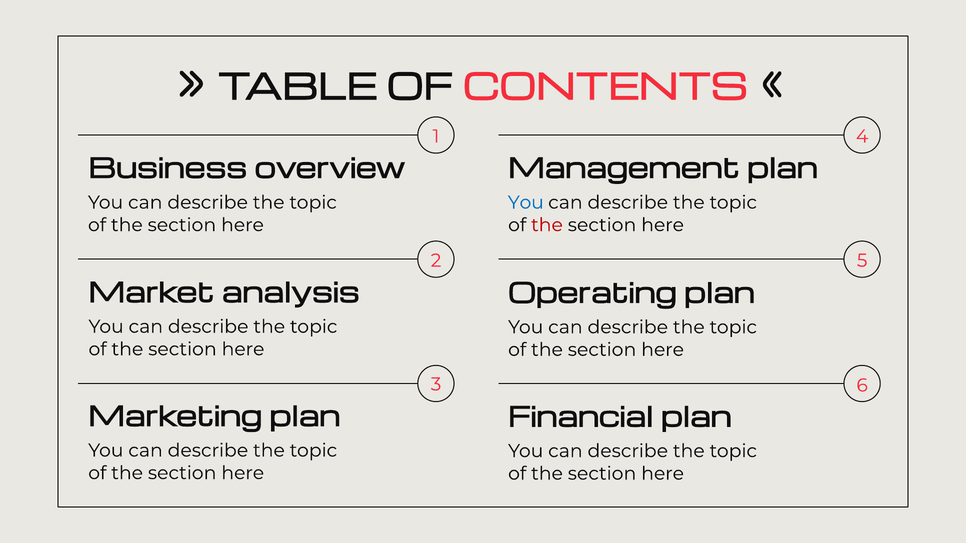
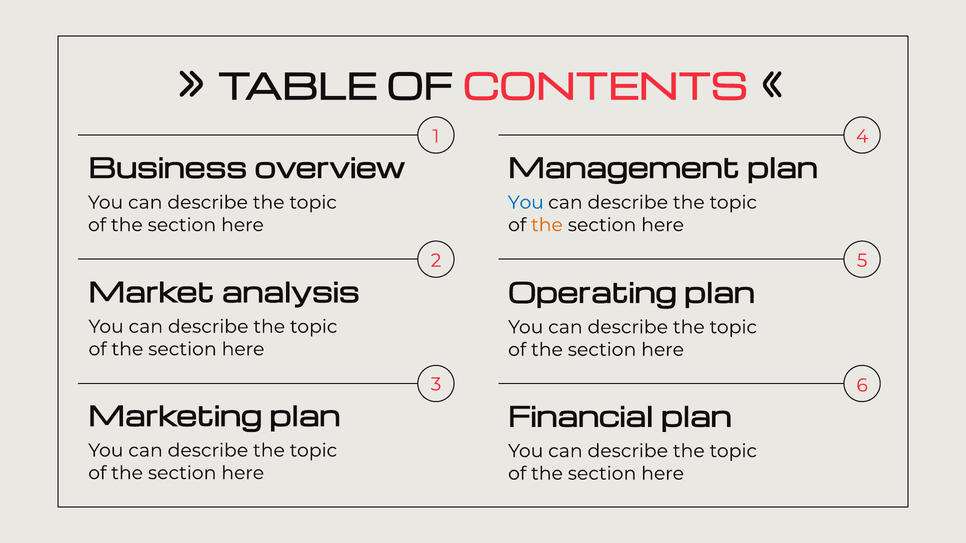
the colour: red -> orange (547, 225)
